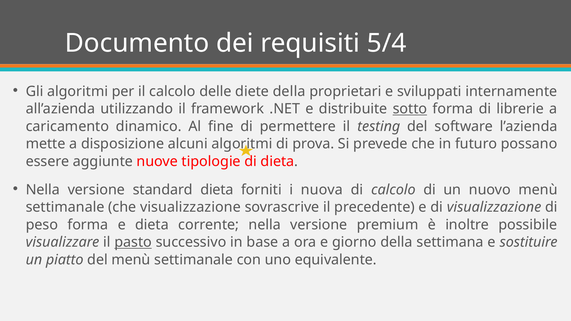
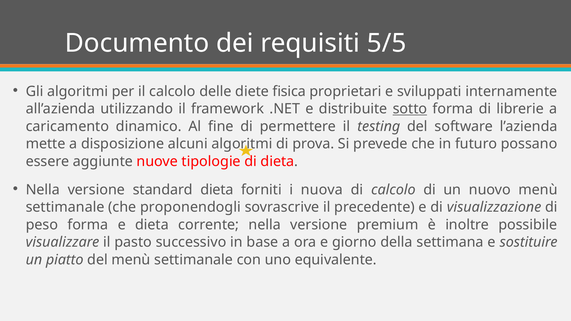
5/4: 5/4 -> 5/5 (387, 43)
diete della: della -> fisica (289, 91)
che visualizzazione: visualizzazione -> proponendogli (190, 207)
pasto underline: present -> none (133, 242)
